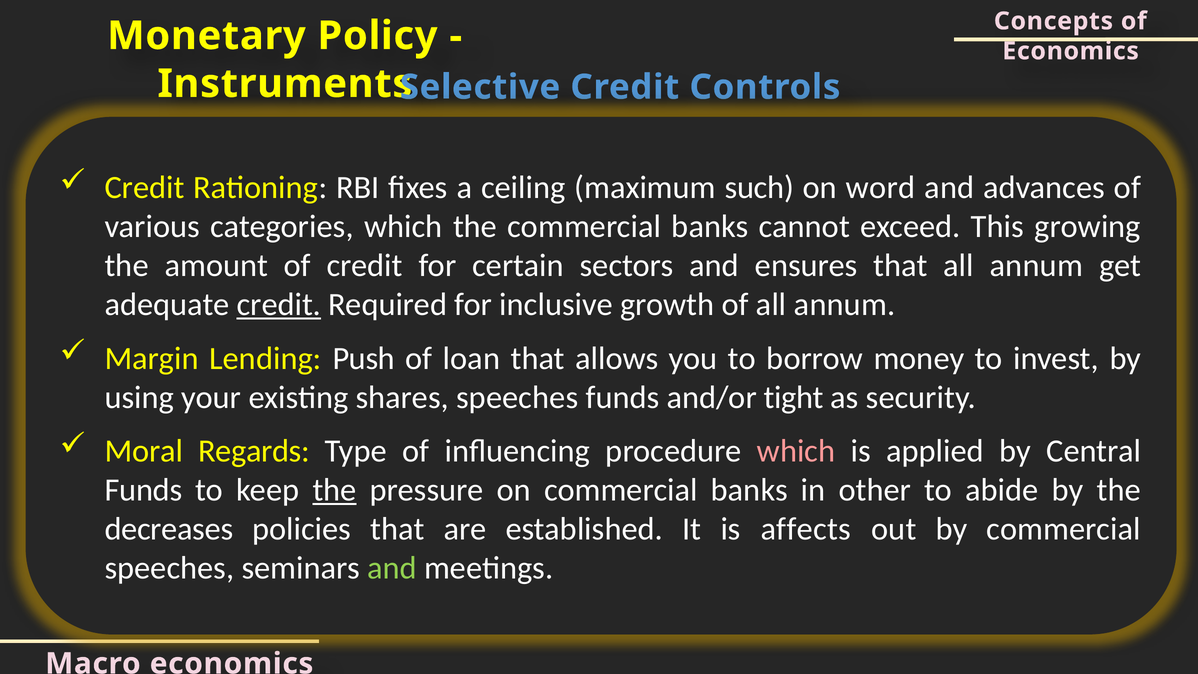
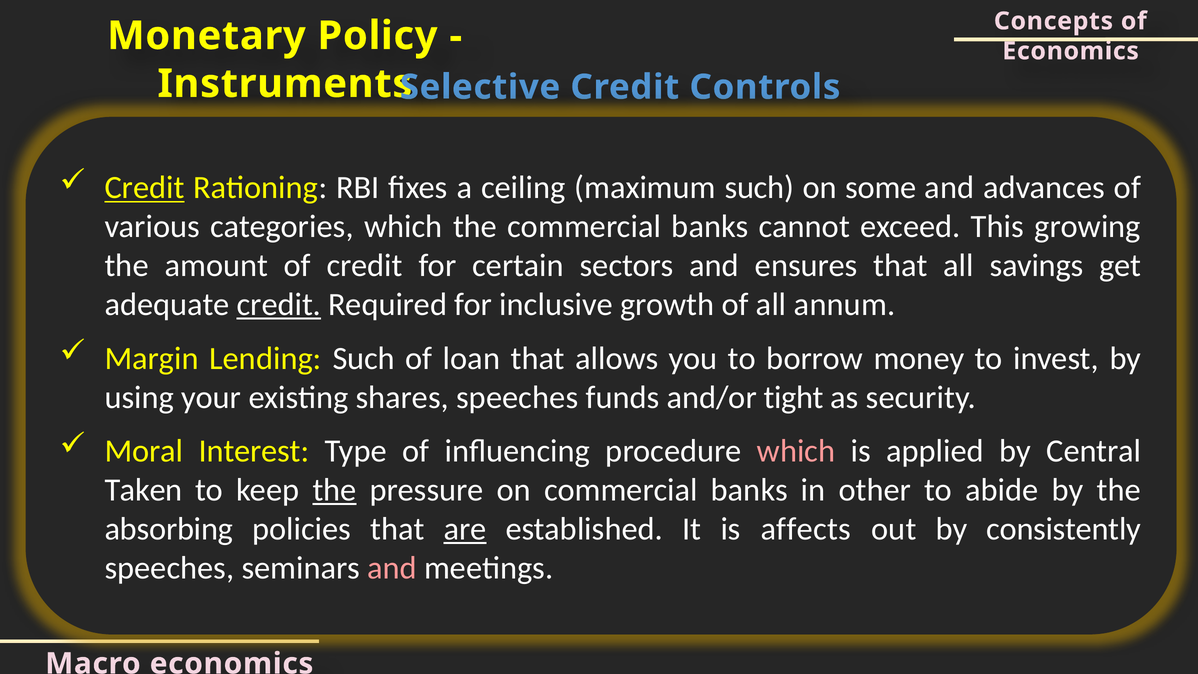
Credit underline: none -> present (145, 188)
word: word -> some (881, 188)
that all annum: annum -> savings (1037, 266)
Lending Push: Push -> Such (364, 358)
Regards: Regards -> Interest (254, 451)
Funds: Funds -> Taken (143, 490)
decreases: decreases -> absorbing (169, 529)
are underline: none -> present (465, 529)
by commercial: commercial -> consistently (1064, 529)
and colour: light green -> pink (392, 568)
